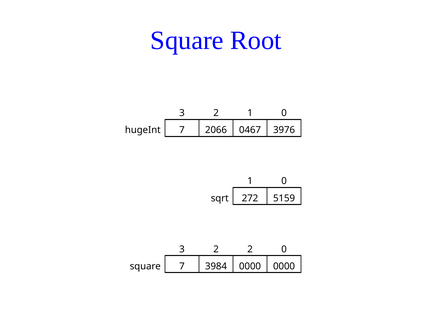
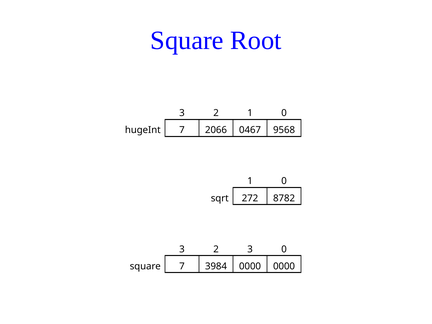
3976: 3976 -> 9568 (284, 130)
5159: 5159 -> 8782 (284, 198)
2 2: 2 -> 3 (250, 249)
